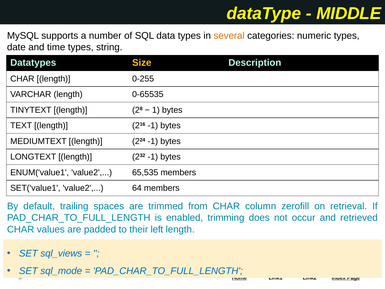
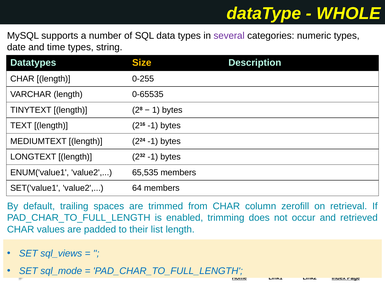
MIDDLE: MIDDLE -> WHOLE (349, 13)
several colour: orange -> purple (229, 36)
left: left -> list (157, 229)
